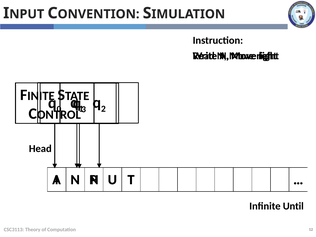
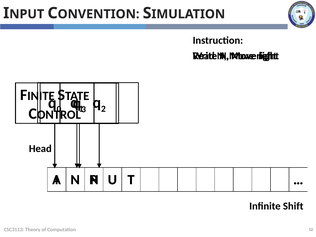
Until: Until -> Shift (293, 206)
